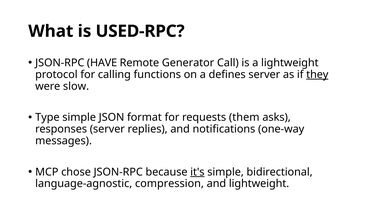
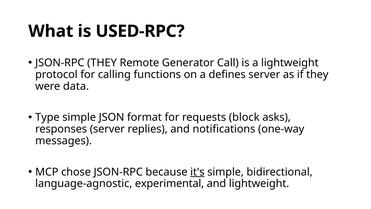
JSON-RPC HAVE: HAVE -> THEY (102, 63)
they underline: present -> none (317, 74)
slow: slow -> data (76, 86)
them: them -> block (244, 117)
compression: compression -> experimental (170, 183)
